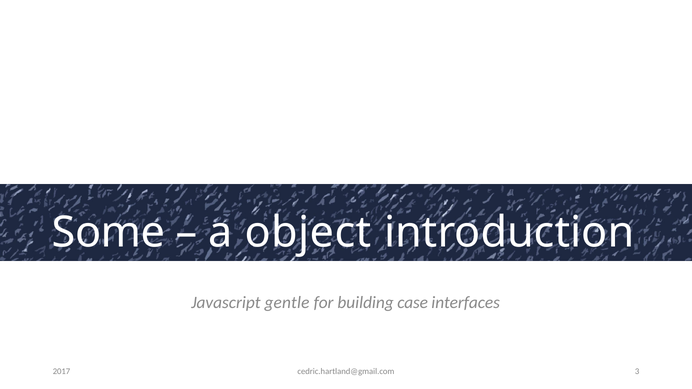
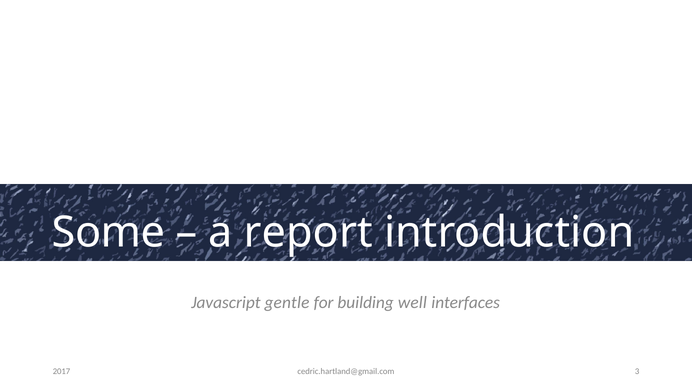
object: object -> report (308, 233)
case: case -> well (412, 303)
